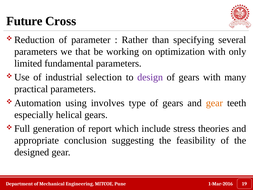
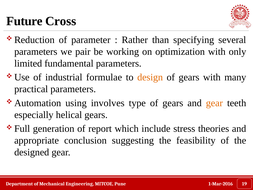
that: that -> pair (83, 52)
selection: selection -> formulae (104, 77)
design colour: purple -> orange (150, 77)
